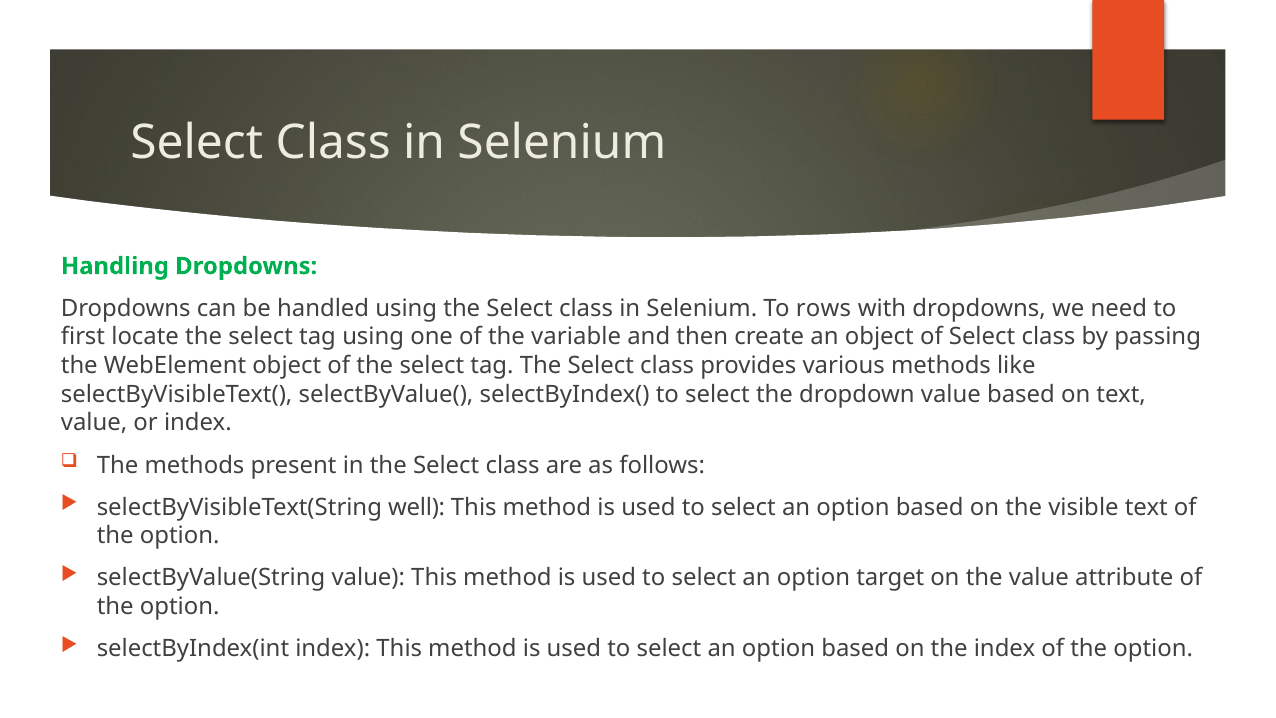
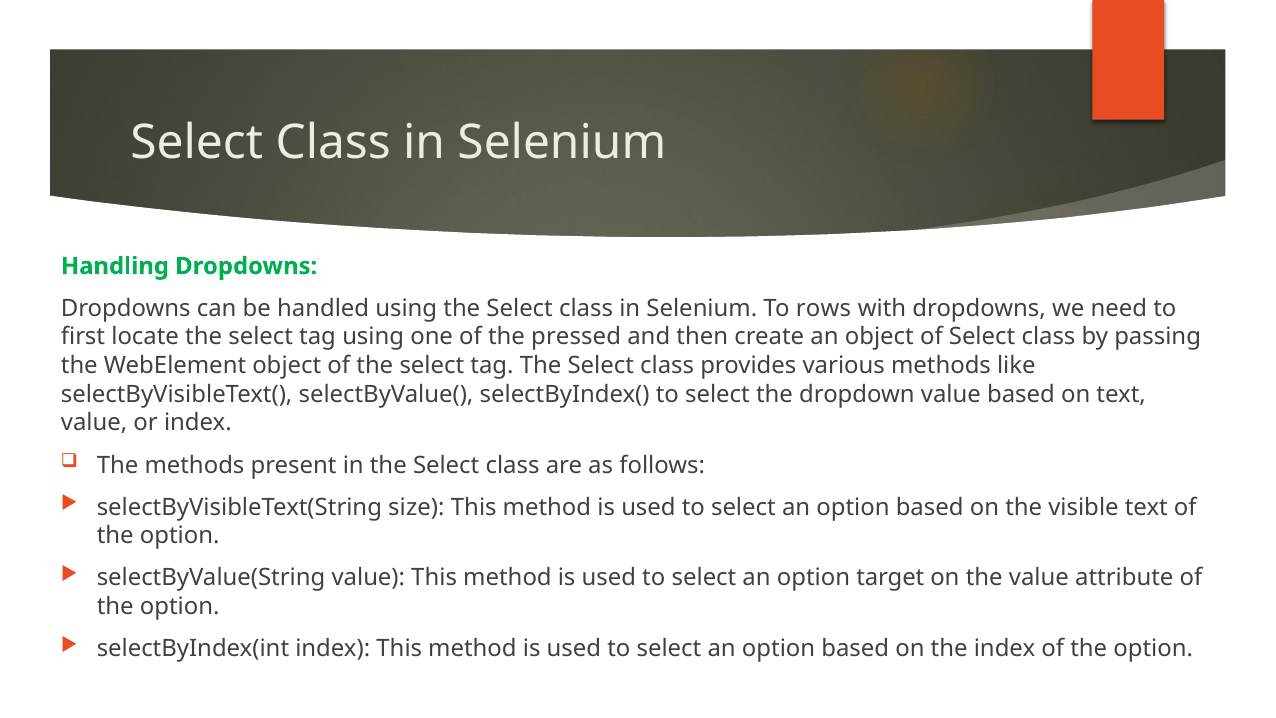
variable: variable -> pressed (576, 337)
well: well -> size (416, 507)
